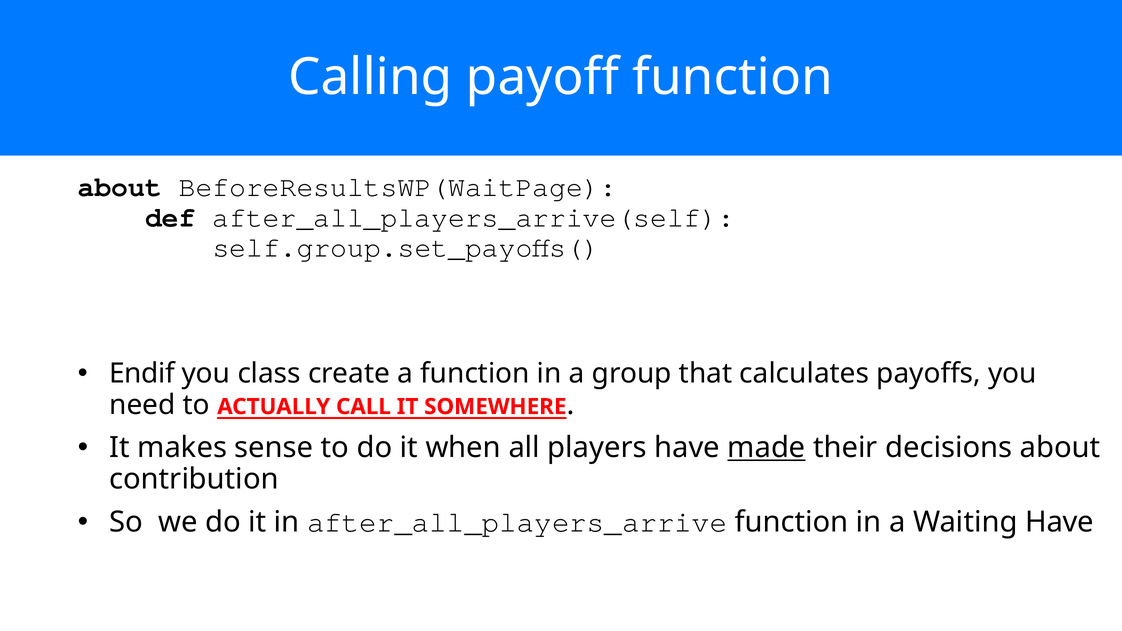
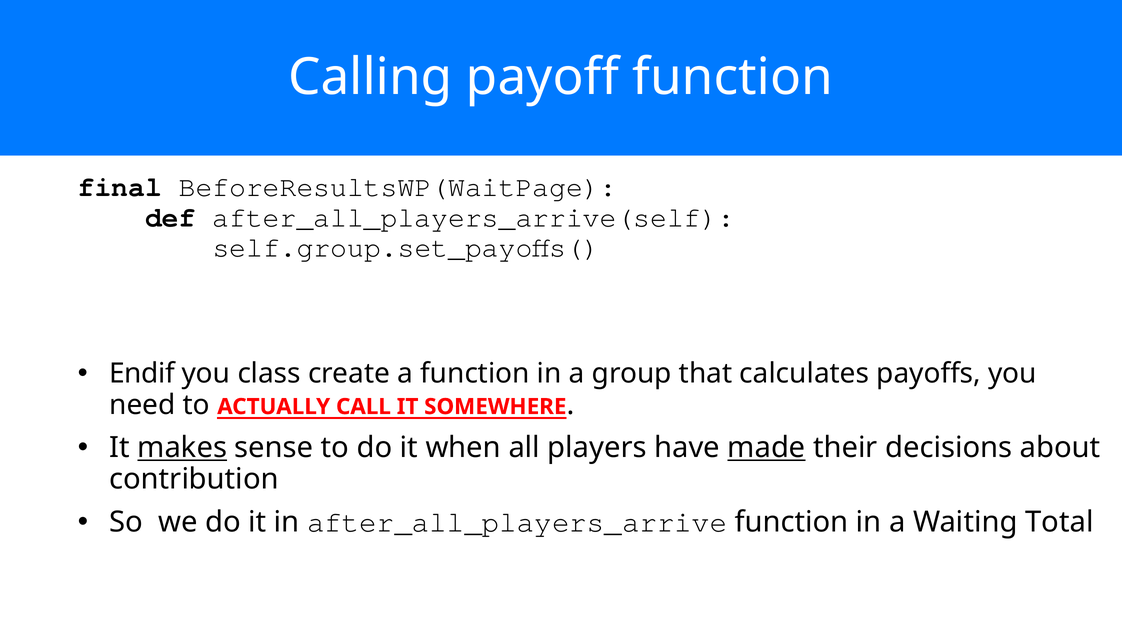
about: about -> final (120, 187)
makes underline: none -> present (182, 448)
Waiting Have: Have -> Total (1059, 522)
